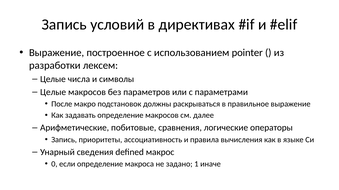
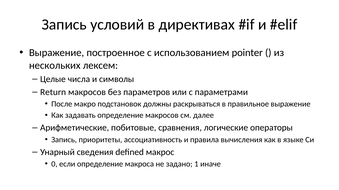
разработки: разработки -> нескольких (55, 66)
Целые: Целые -> Return (53, 92)
